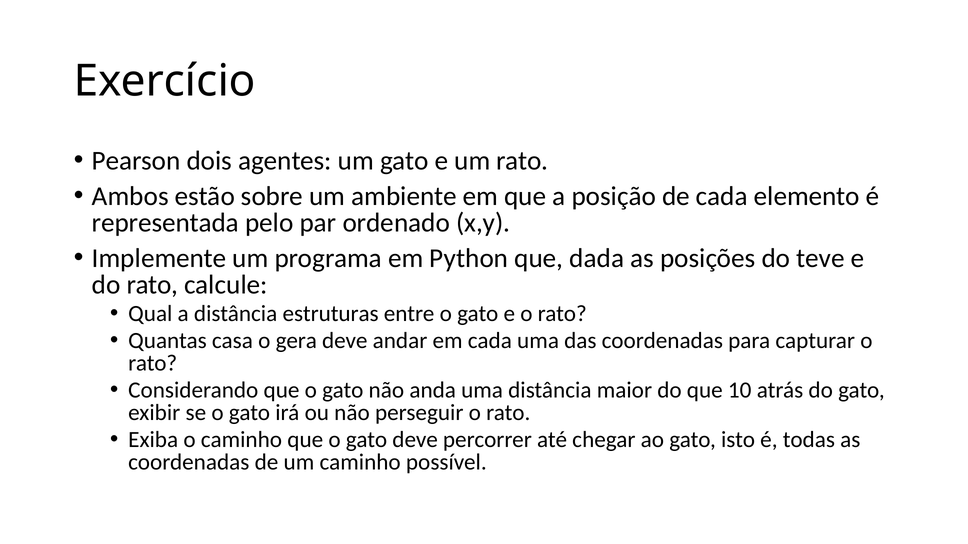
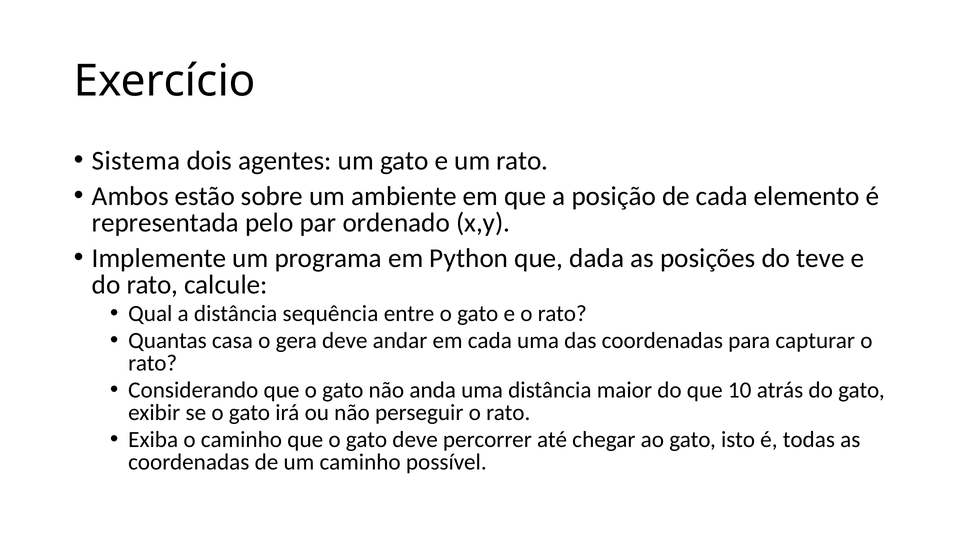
Pearson: Pearson -> Sistema (136, 161)
estruturas: estruturas -> sequência (330, 314)
